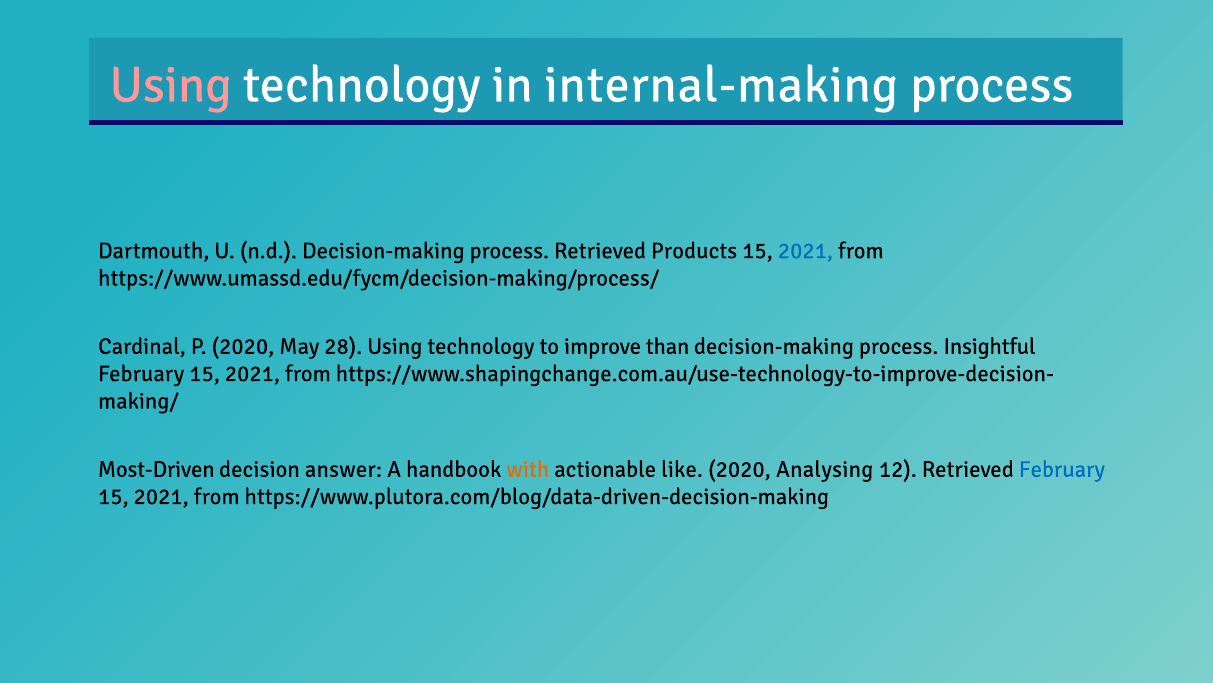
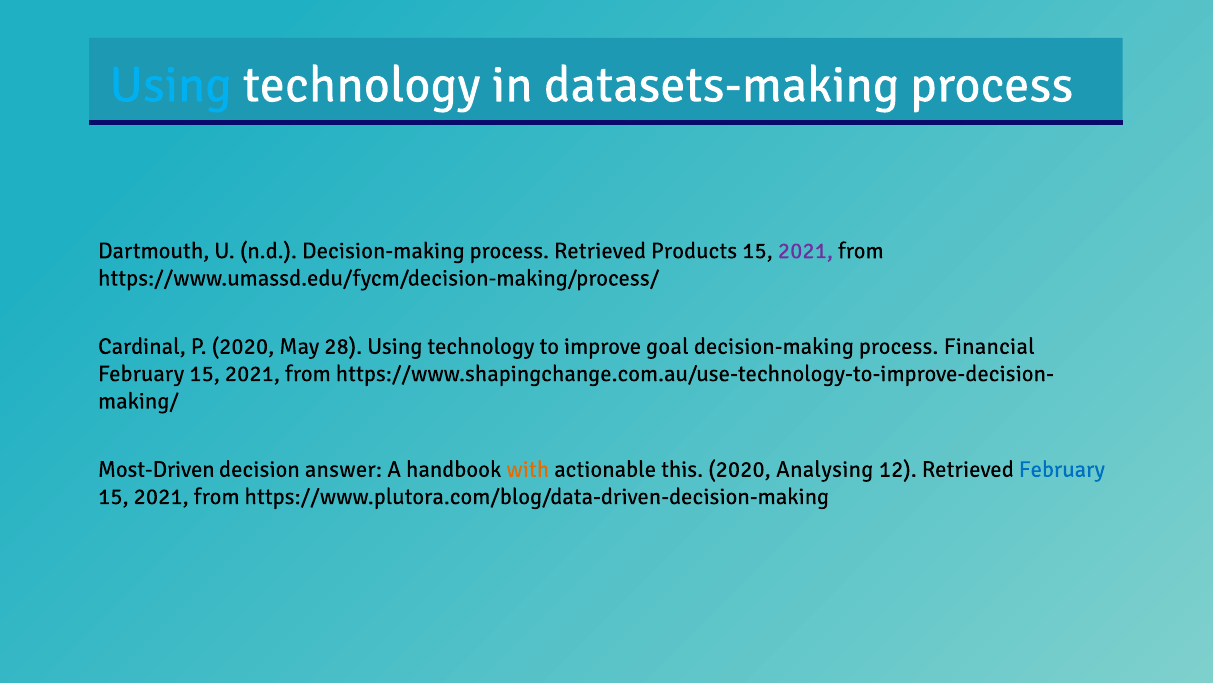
Using colour: pink -> light blue (171, 85)
internal-making: internal-making -> datasets-making (722, 85)
2021 colour: blue -> purple (805, 250)
than: than -> goal (667, 346)
Insightful: Insightful -> Financial (989, 346)
like: like -> this (682, 469)
